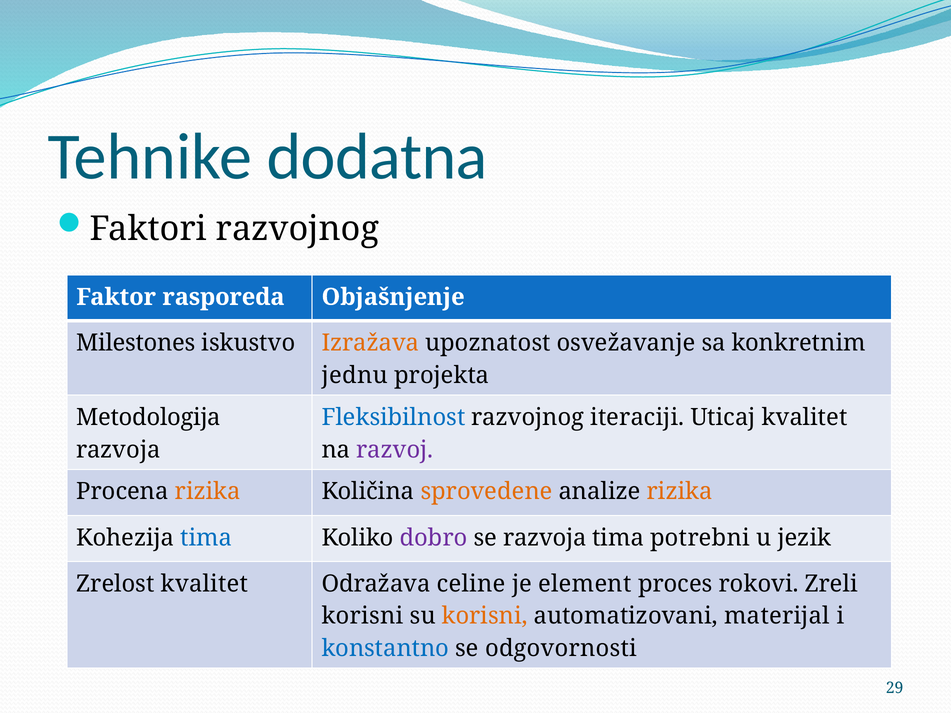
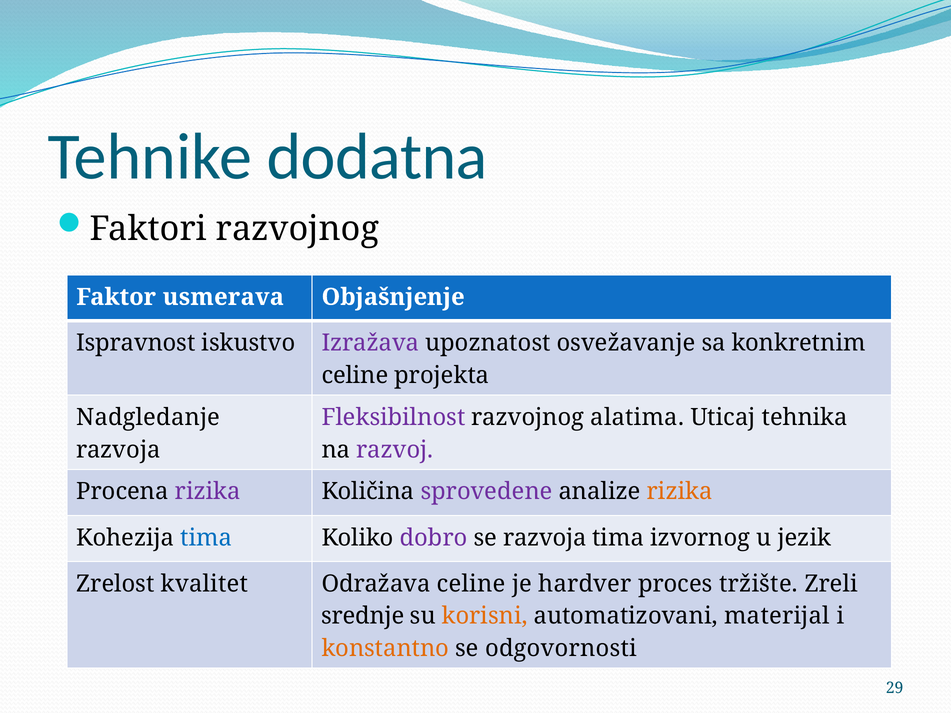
rasporeda: rasporeda -> usmerava (223, 297)
Milestones: Milestones -> Ispravnost (136, 343)
Izražava colour: orange -> purple (370, 343)
jednu: jednu -> celine (355, 376)
Metodologija: Metodologija -> Nadgledanje (148, 418)
Fleksibilnost colour: blue -> purple (393, 418)
iteraciji: iteraciji -> alatima (637, 418)
Uticaj kvalitet: kvalitet -> tehnika (805, 418)
rizika colour: orange -> purple (208, 492)
sprovedene colour: orange -> purple (487, 492)
potrebni: potrebni -> izvornog (700, 538)
element: element -> hardver (585, 584)
rokovi: rokovi -> tržište (759, 584)
korisni: korisni -> srednje (363, 616)
konstantno colour: blue -> orange (385, 649)
